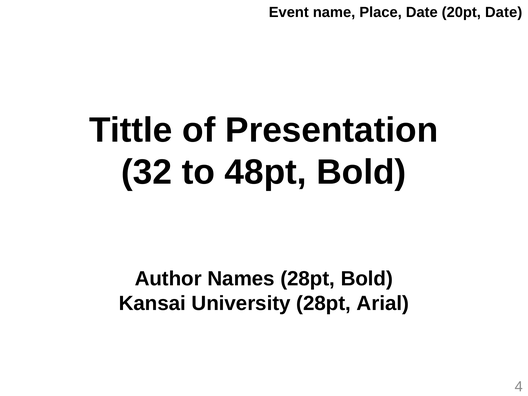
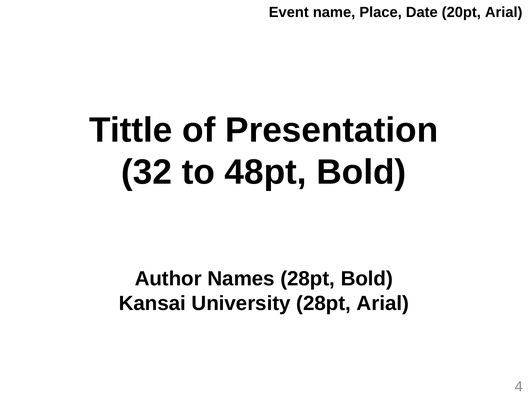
20pt Date: Date -> Arial (504, 12)
